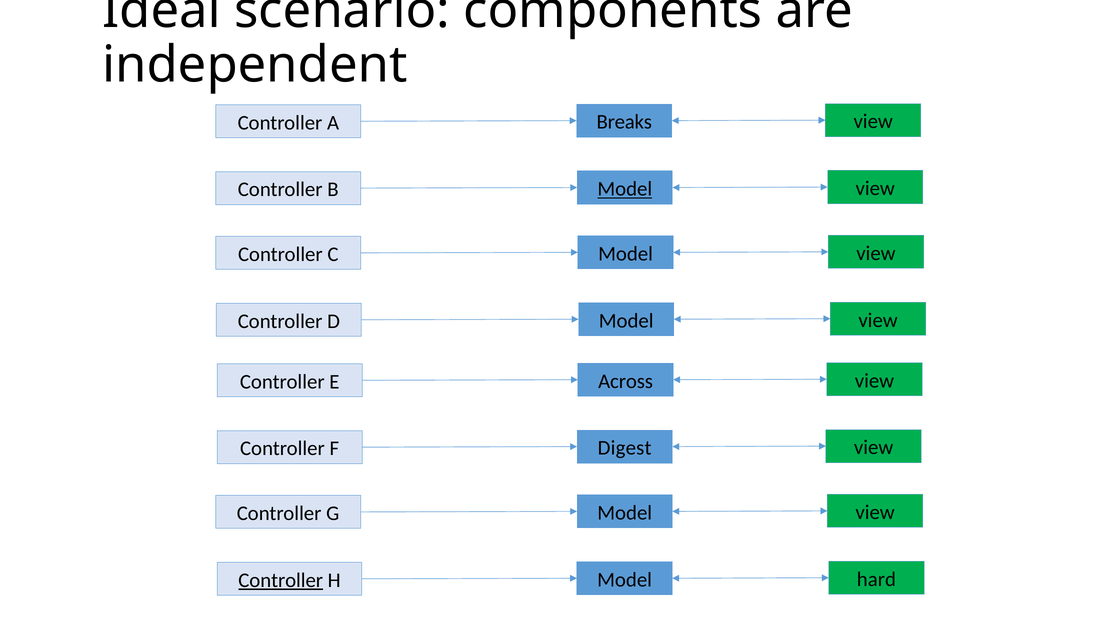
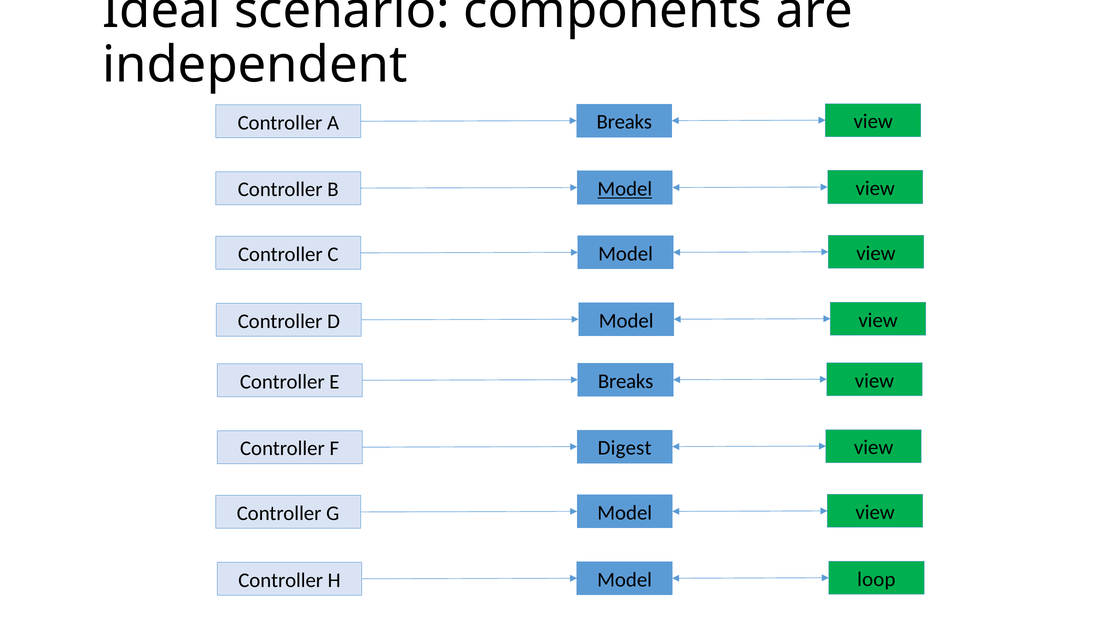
E Across: Across -> Breaks (626, 381)
Controller underline: present -> none (281, 581)
hard: hard -> loop (876, 580)
